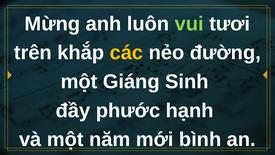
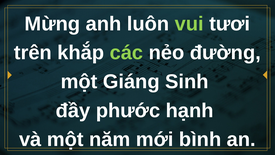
các colour: yellow -> light green (126, 53)
